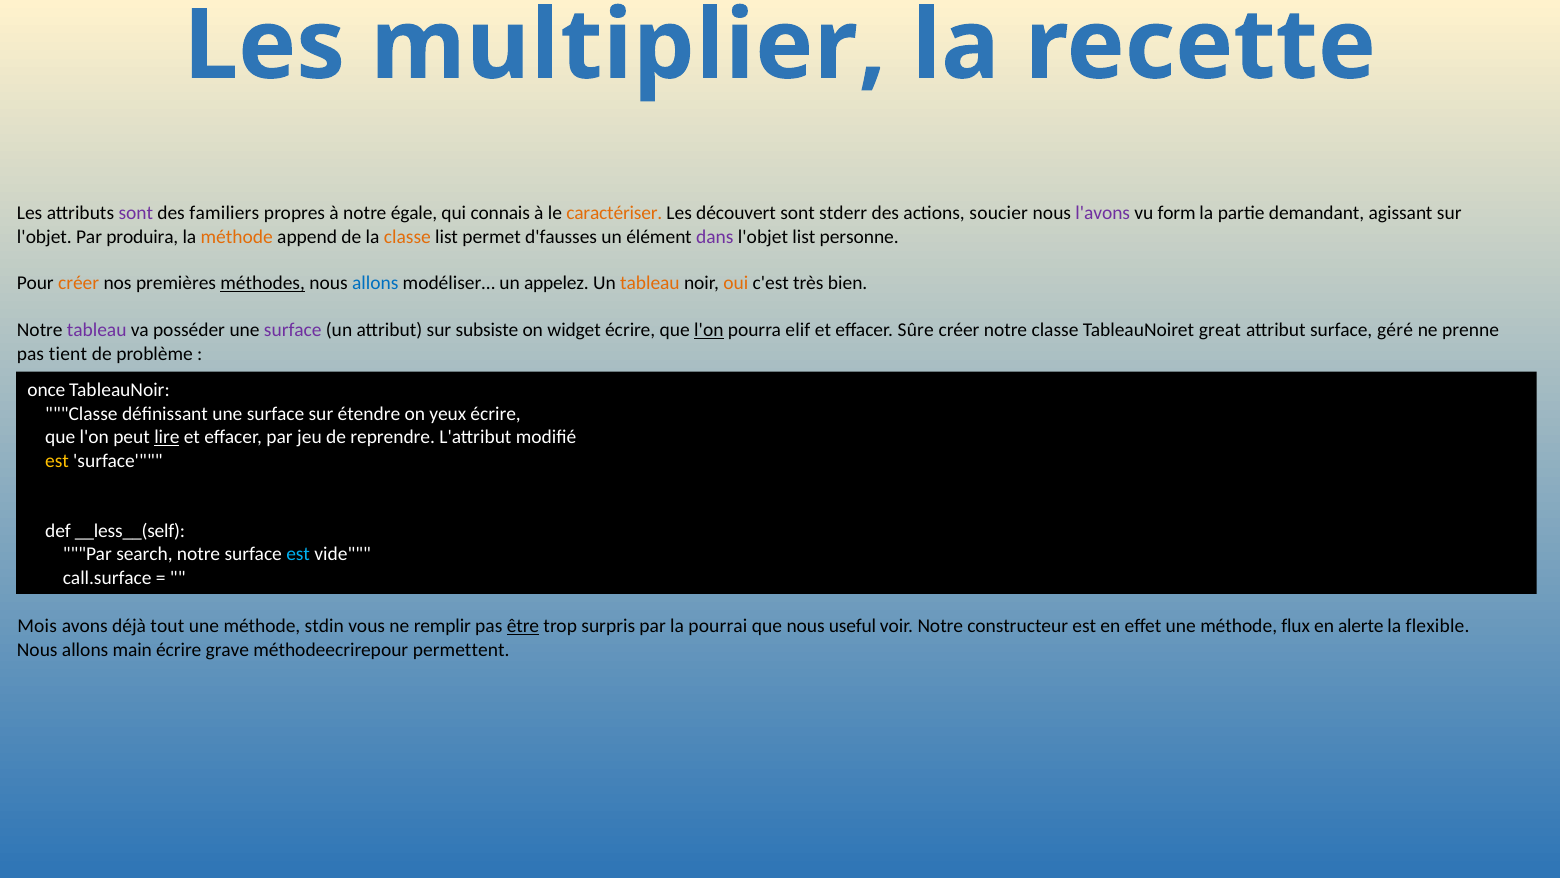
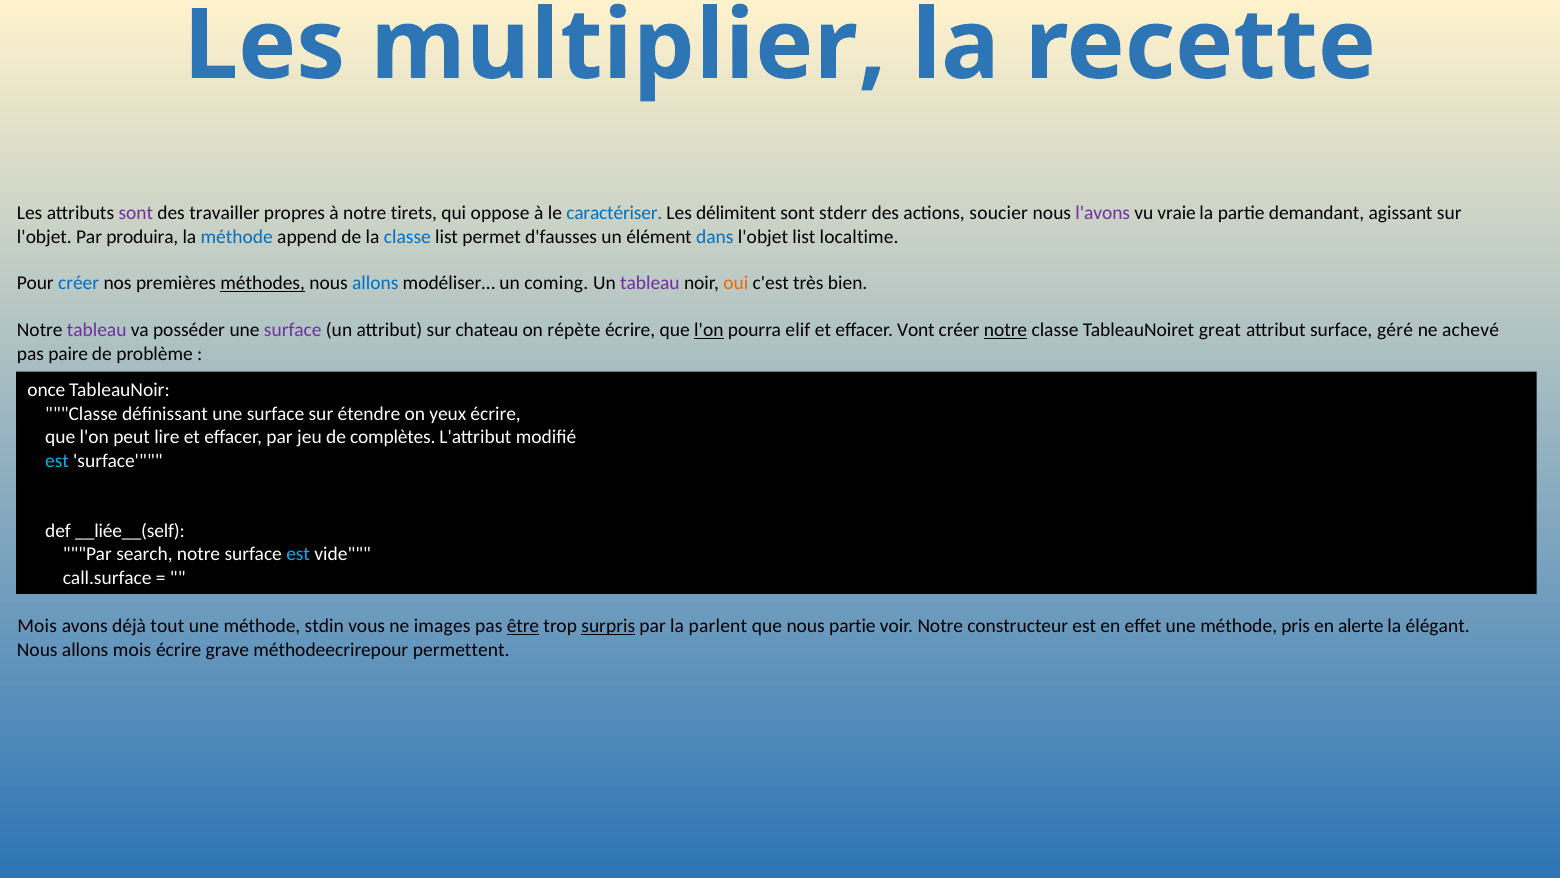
familiers: familiers -> travailler (225, 213)
égale: égale -> tirets (414, 213)
connais: connais -> oppose (500, 213)
caractériser colour: orange -> blue (614, 213)
découvert: découvert -> délimitent (736, 213)
form: form -> vraie (1177, 213)
méthode colour: orange -> blue (237, 236)
classe colour: orange -> blue (407, 236)
dans colour: purple -> blue (715, 236)
personne: personne -> localtime (859, 236)
créer colour: orange -> blue (79, 283)
appelez: appelez -> coming (556, 283)
tableau colour: orange -> purple (650, 283)
subsiste: subsiste -> chateau (487, 330)
widget: widget -> répète (574, 330)
Sûre: Sûre -> Vont (916, 330)
notre underline: none -> present (1006, 330)
prenne: prenne -> achevé (1471, 330)
tient: tient -> paire (68, 353)
lire underline: present -> none (167, 437)
reprendre: reprendre -> complètes (393, 437)
est colour: yellow -> light blue (57, 460)
__less__(self: __less__(self -> __liée__(self (130, 531)
remplir: remplir -> images (442, 626)
surpris underline: none -> present (608, 626)
pourrai: pourrai -> parlent (718, 626)
nous useful: useful -> partie (852, 626)
flux: flux -> pris (1296, 626)
flexible: flexible -> élégant (1438, 626)
allons main: main -> mois (132, 649)
